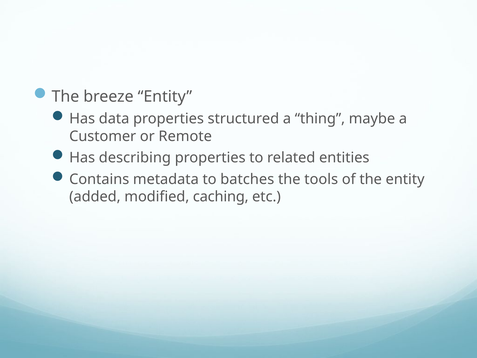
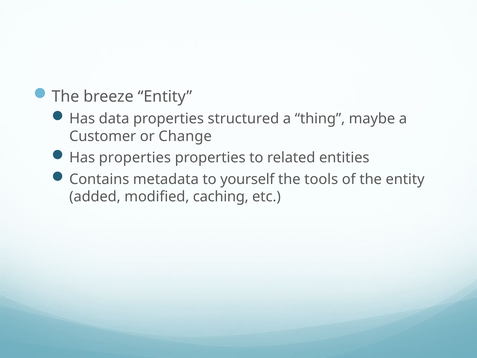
Remote: Remote -> Change (185, 136)
Has describing: describing -> properties (135, 158)
batches: batches -> yourself (247, 179)
